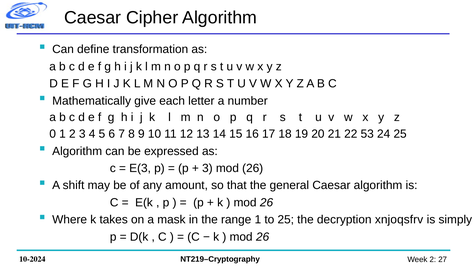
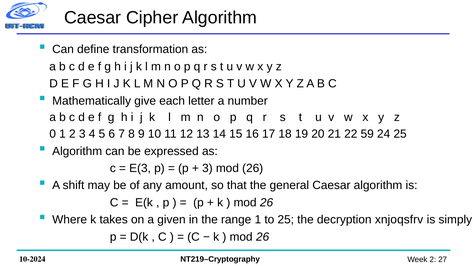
53: 53 -> 59 (367, 134)
mask: mask -> given (171, 220)
